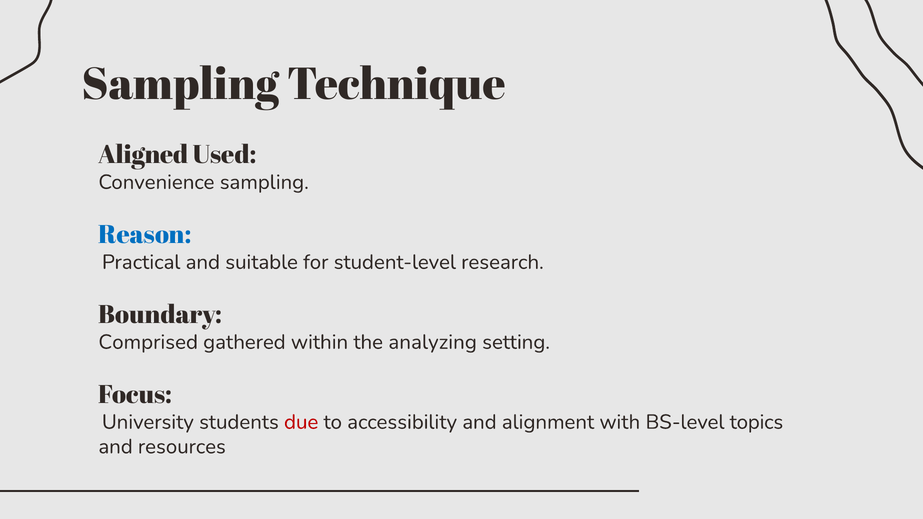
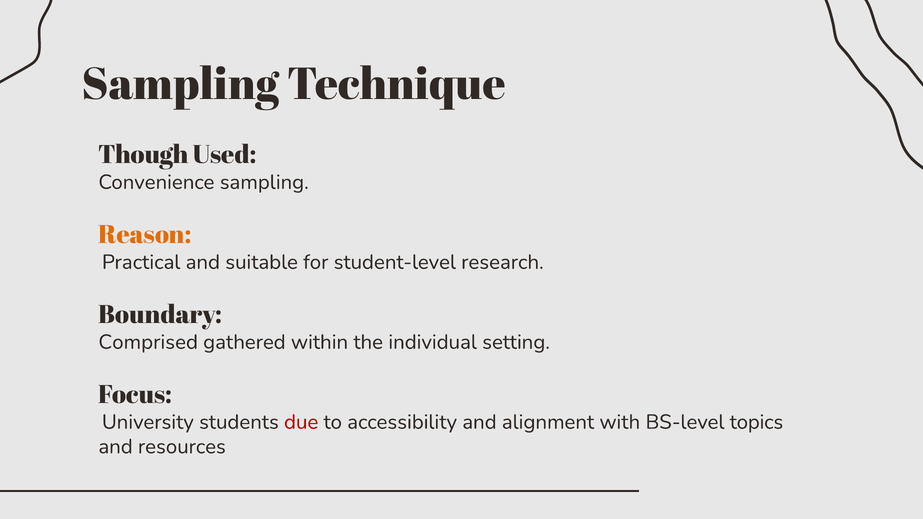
Aligned: Aligned -> Though (143, 155)
Reason colour: blue -> orange (145, 235)
analyzing: analyzing -> individual (433, 342)
